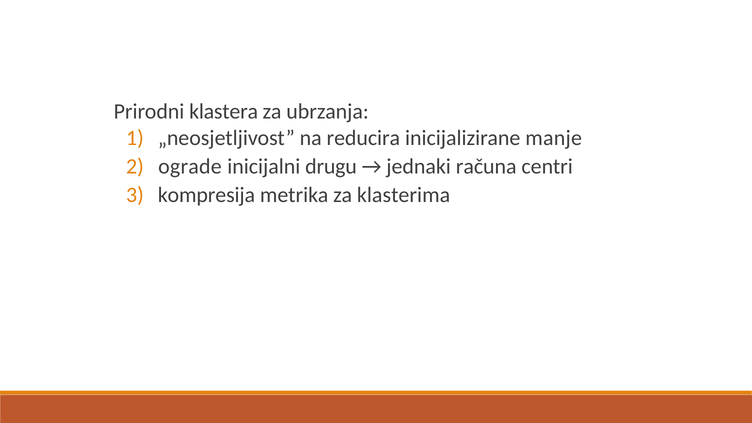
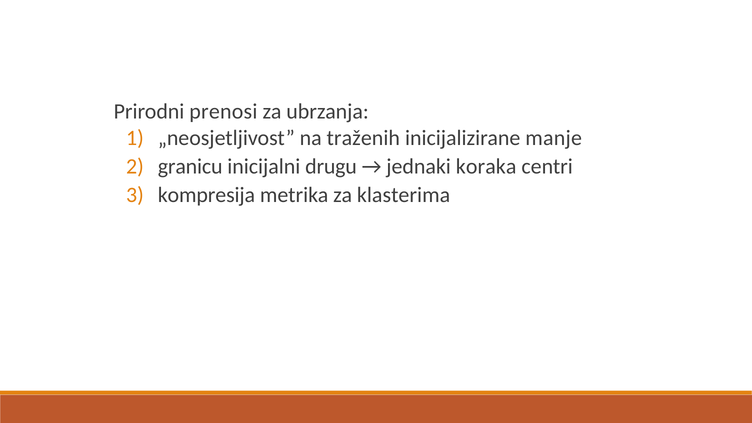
klastera: klastera -> prenosi (223, 111)
reducira: reducira -> traženih (363, 138)
ograde: ograde -> granicu (190, 167)
računa: računa -> koraka (486, 167)
